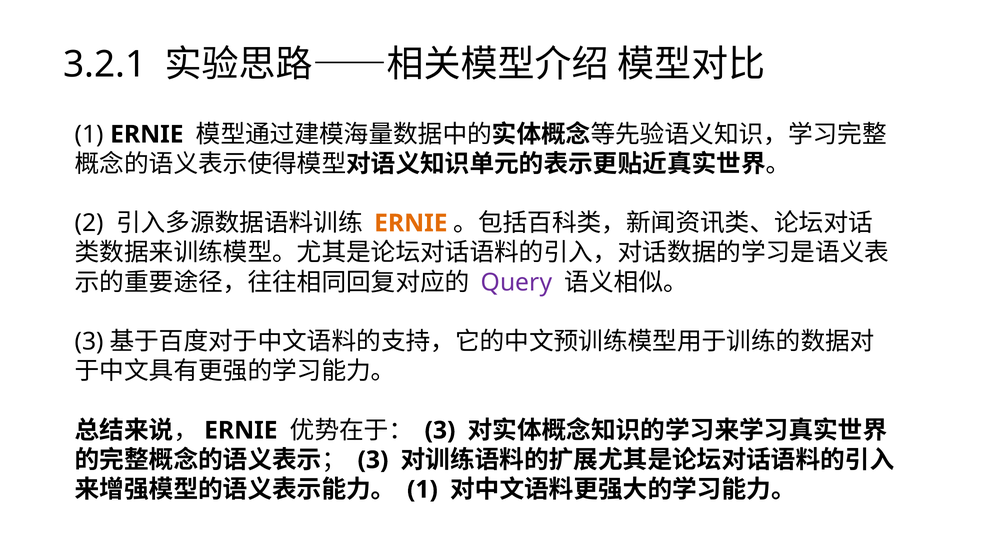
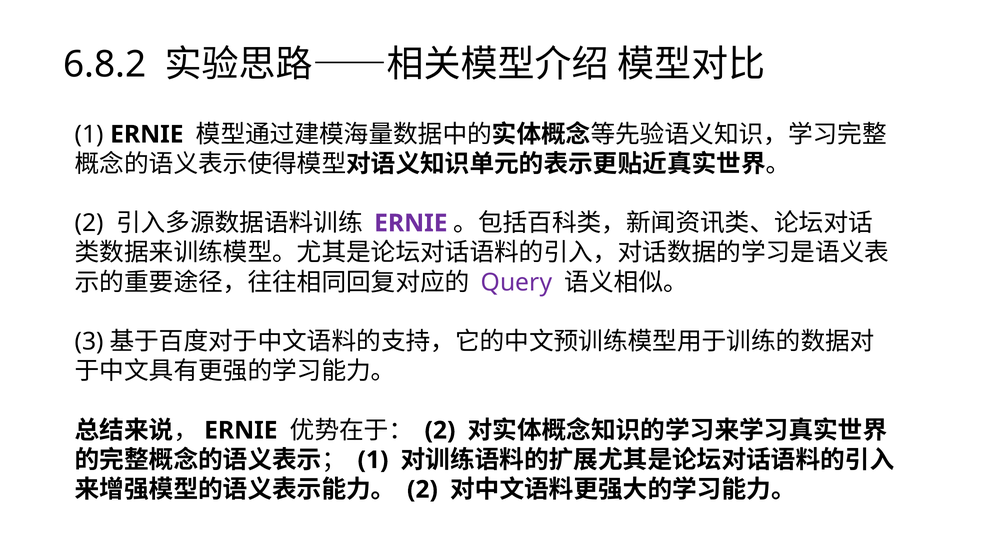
3.2.1: 3.2.1 -> 6.8.2 (105, 65)
ERNIE colour: orange -> purple (411, 223)
3: 3 -> 2 (440, 431)
3: 3 -> 1 (373, 460)
1: 1 -> 2 (422, 490)
